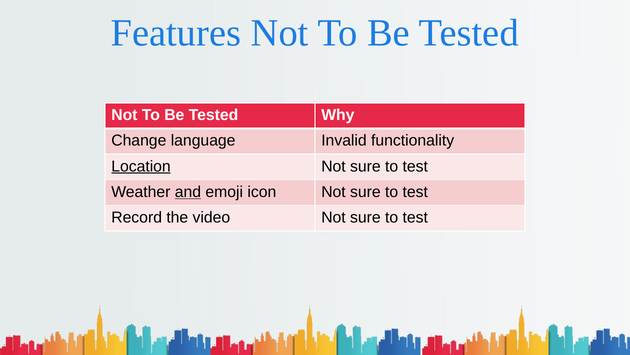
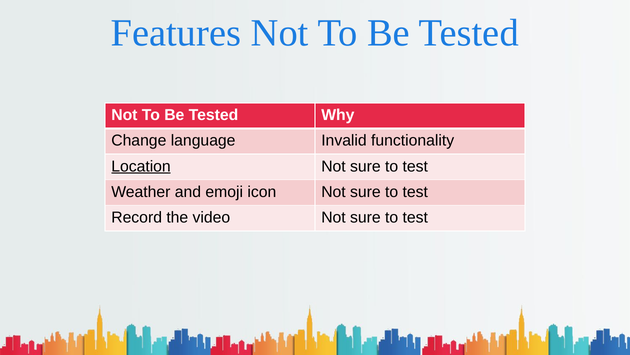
and underline: present -> none (188, 192)
